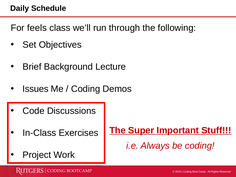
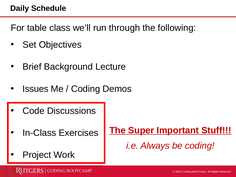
feels: feels -> table (37, 28)
